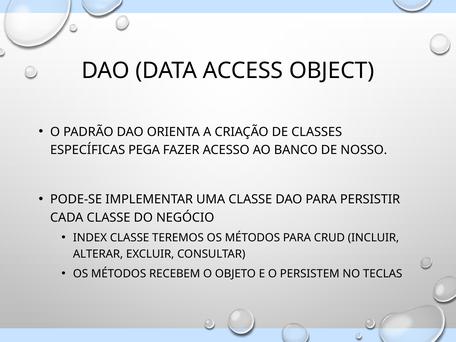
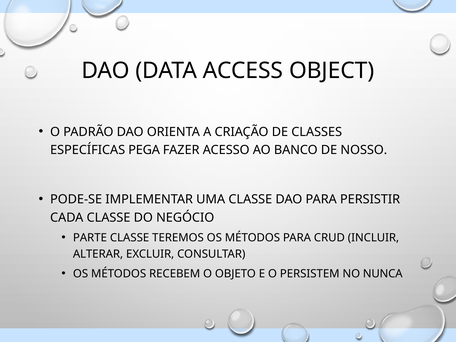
INDEX: INDEX -> PARTE (90, 238)
TECLAS: TECLAS -> NUNCA (383, 274)
